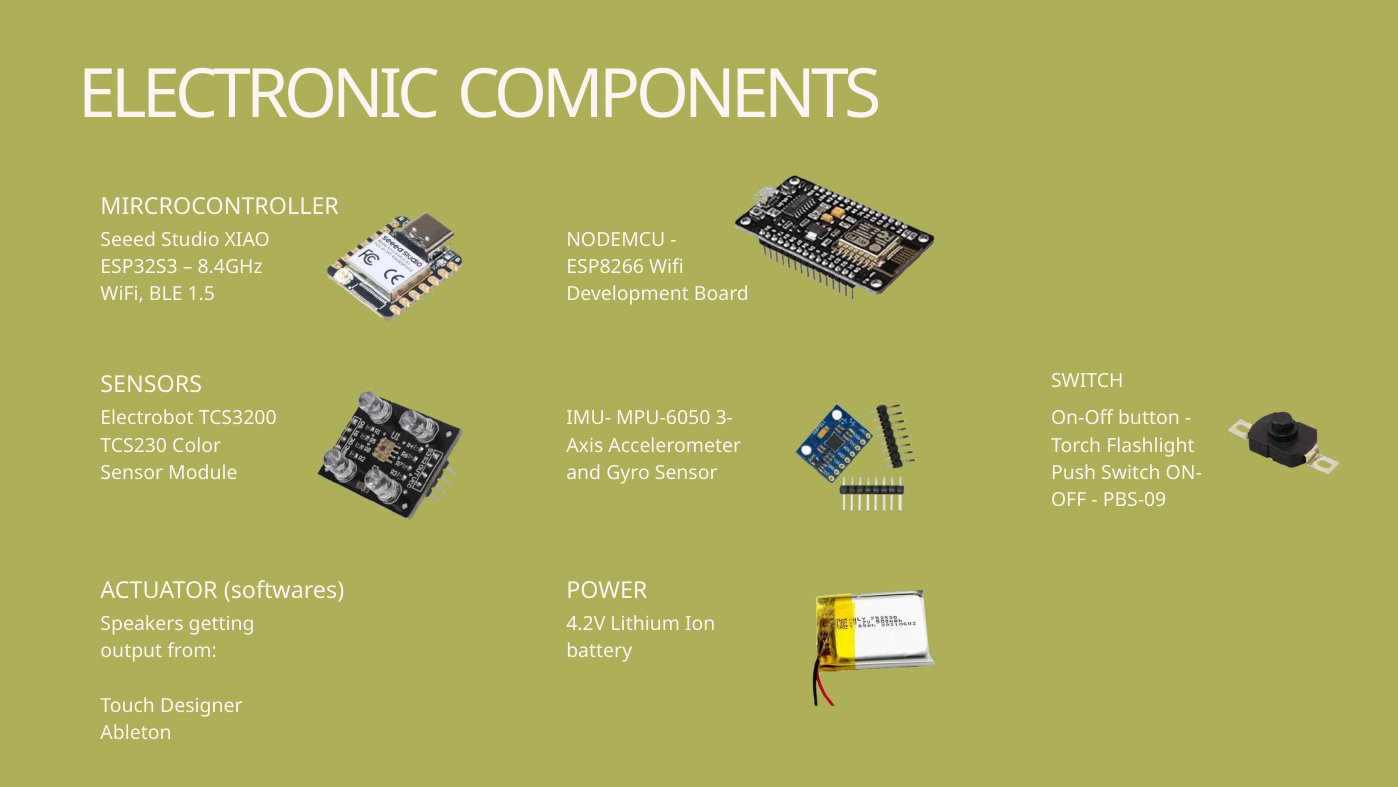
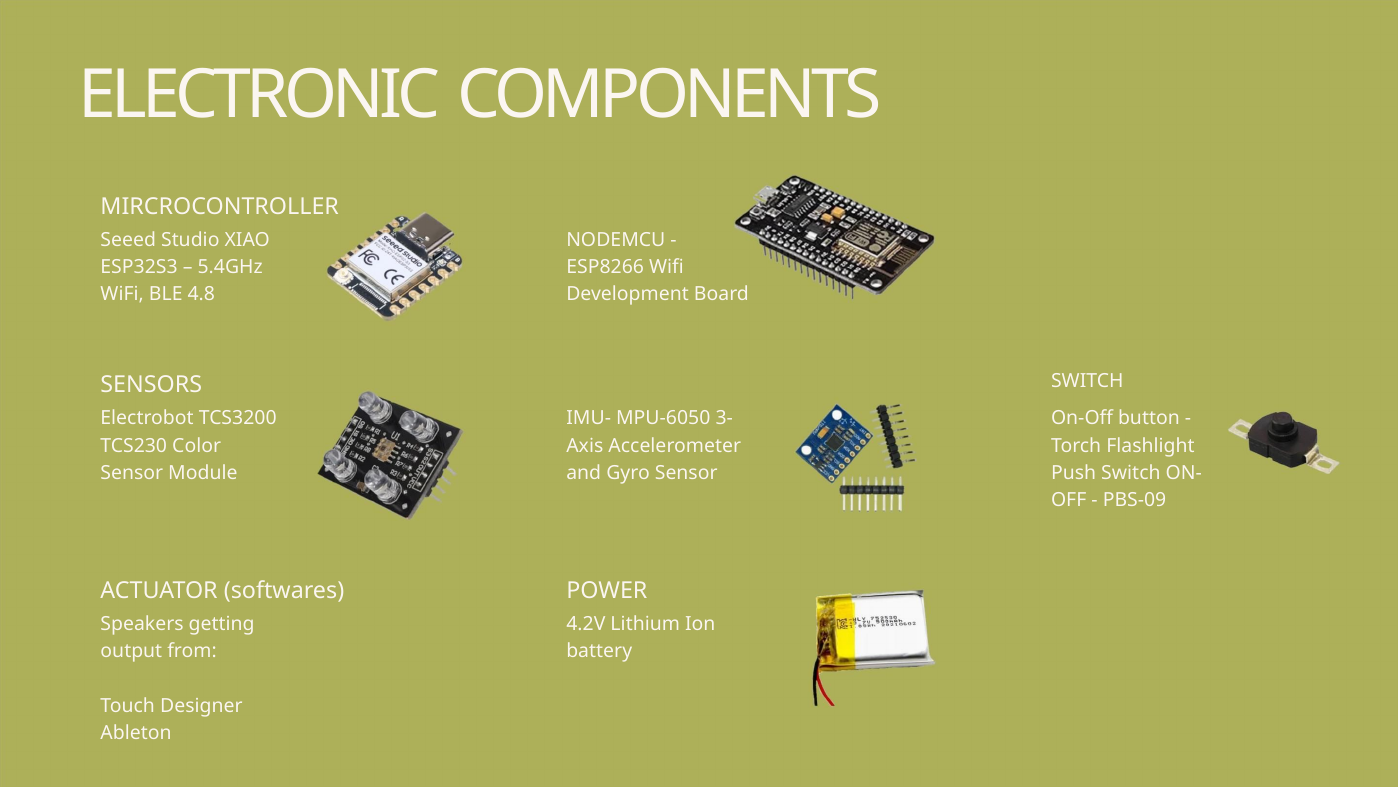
8.4GHz: 8.4GHz -> 5.4GHz (230, 267)
1.5: 1.5 -> 4.8 (201, 294)
